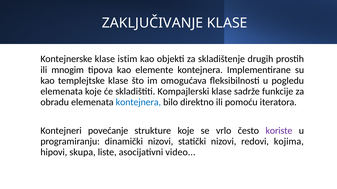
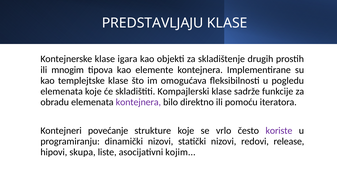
ZAKLJUČIVANJE: ZAKLJUČIVANJE -> PREDSTAVLJAJU (153, 23)
istim: istim -> igara (128, 59)
kontejnera colour: blue -> purple (138, 102)
kojima: kojima -> release (289, 142)
video: video -> kojim (180, 153)
